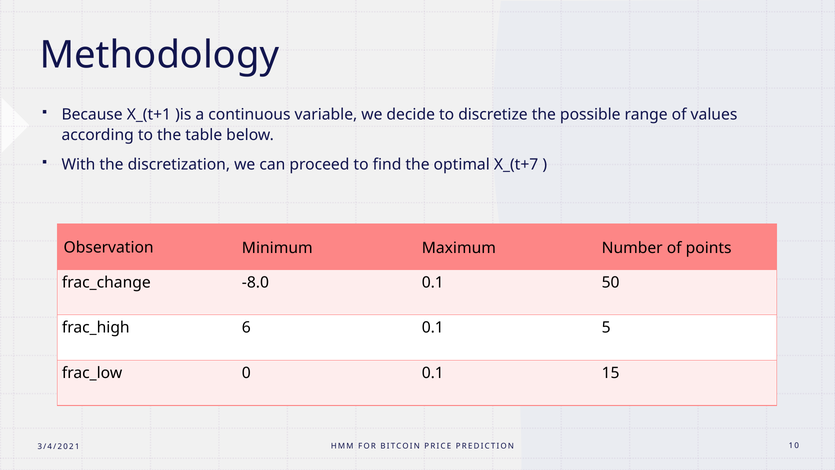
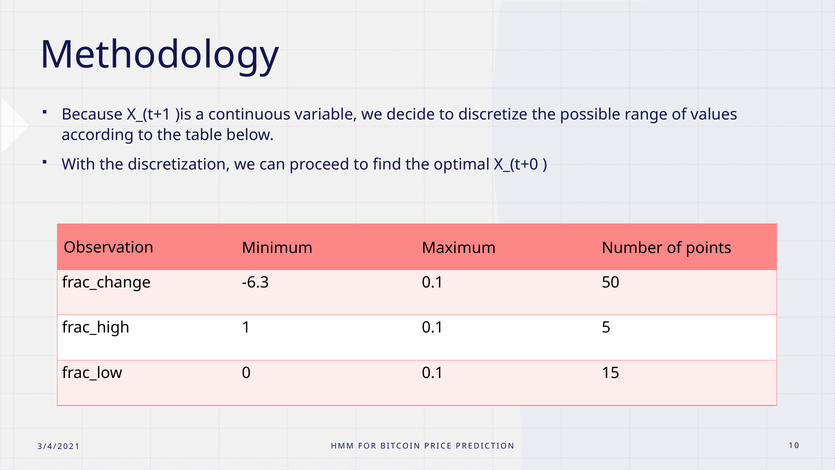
X_(t+7: X_(t+7 -> X_(t+0 (516, 164)
-8.0: -8.0 -> -6.3 (255, 282)
6: 6 -> 1 (246, 328)
